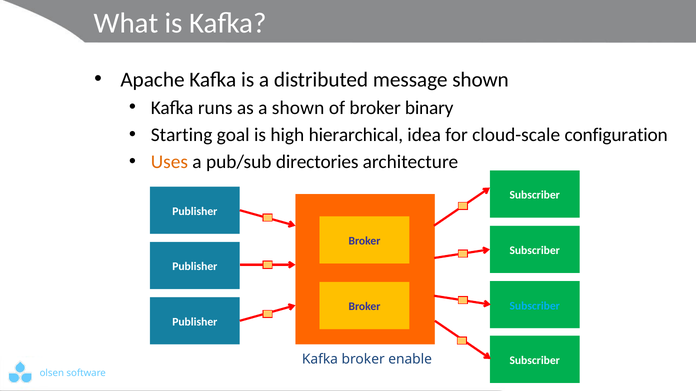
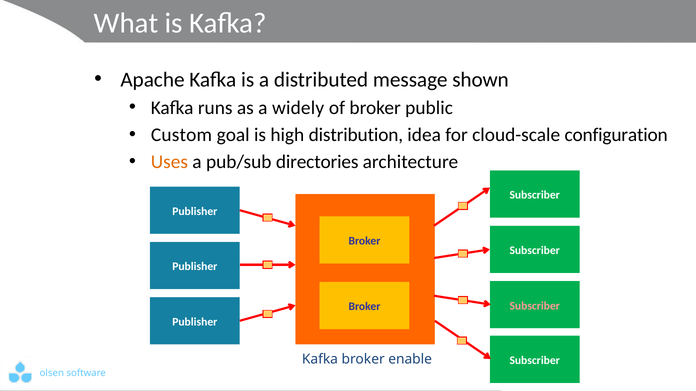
a shown: shown -> widely (298, 108)
binary: binary -> public (429, 108)
Starting: Starting -> Custom (181, 135)
hierarchical: hierarchical -> distribution (356, 135)
Subscriber colour: light blue -> pink (535, 306)
